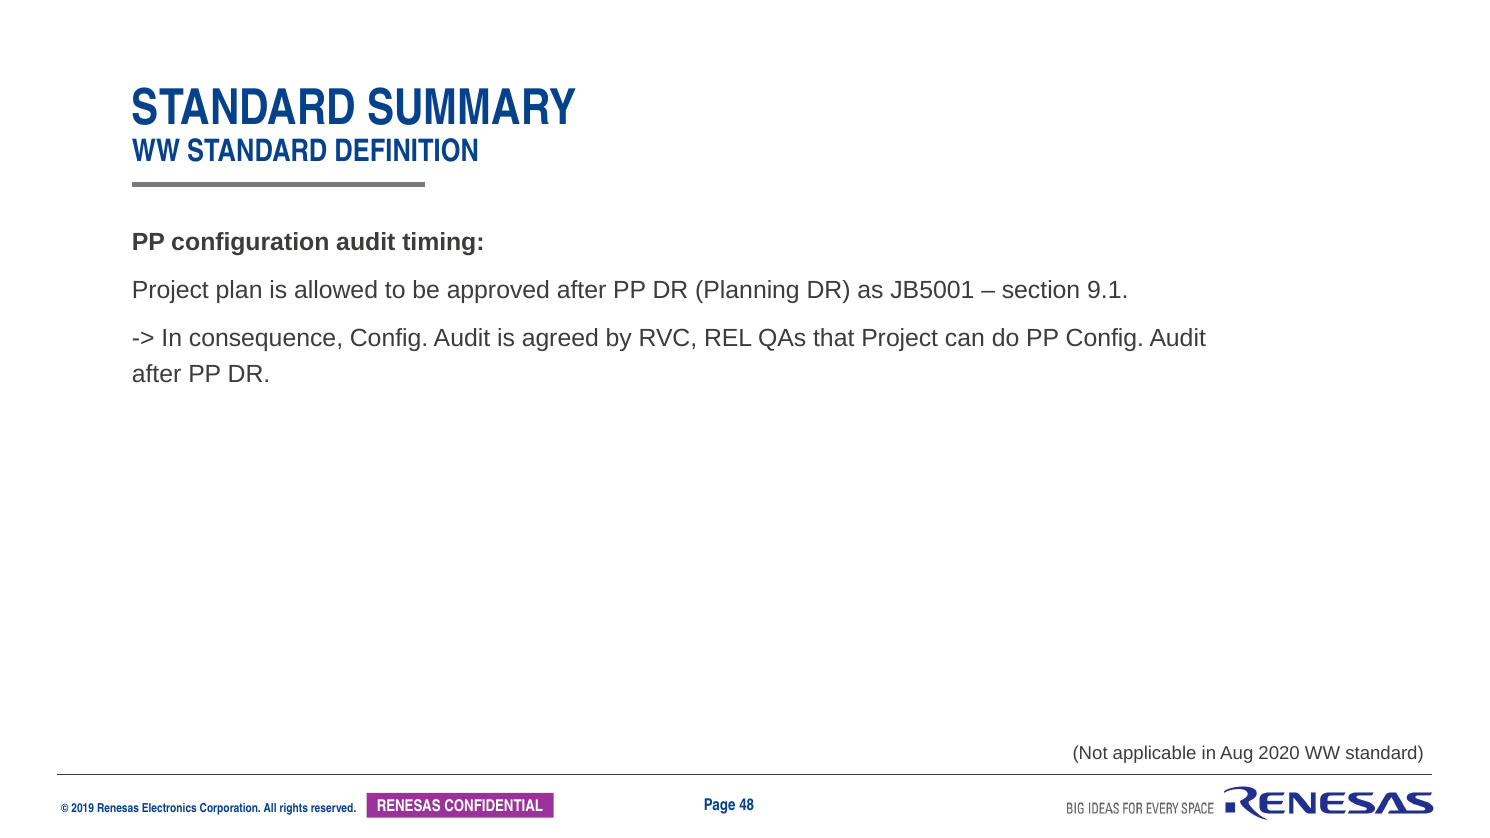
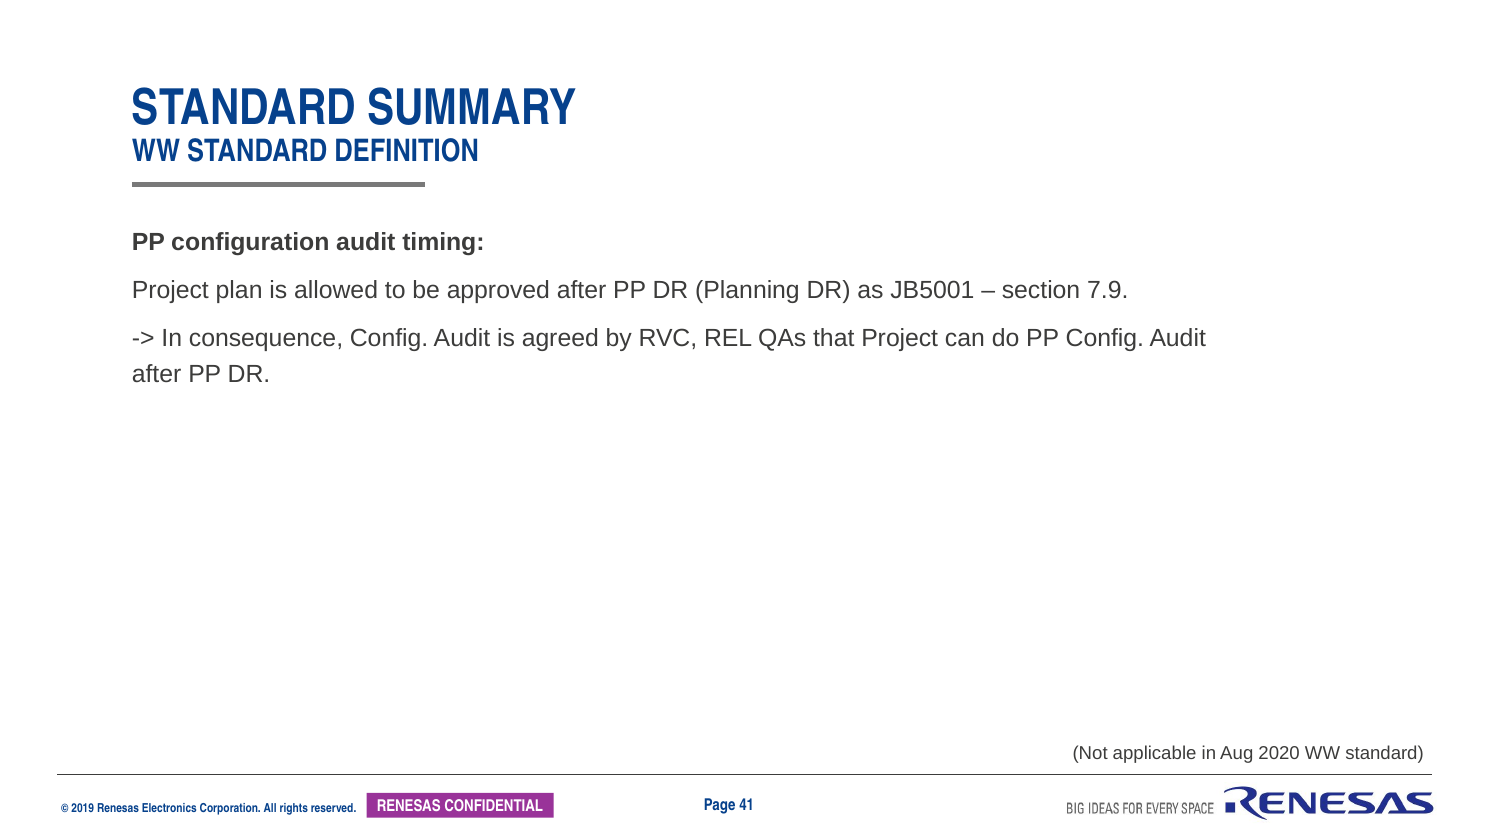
9.1: 9.1 -> 7.9 (1108, 291)
48: 48 -> 41 (747, 805)
